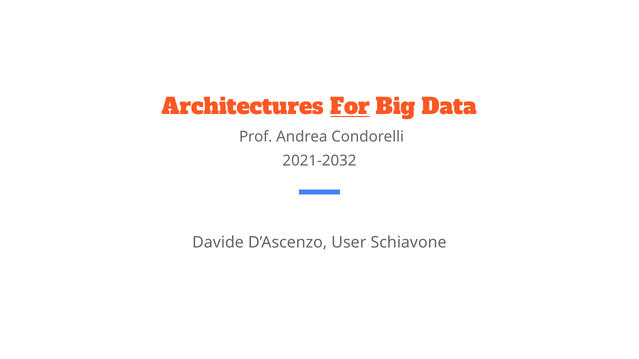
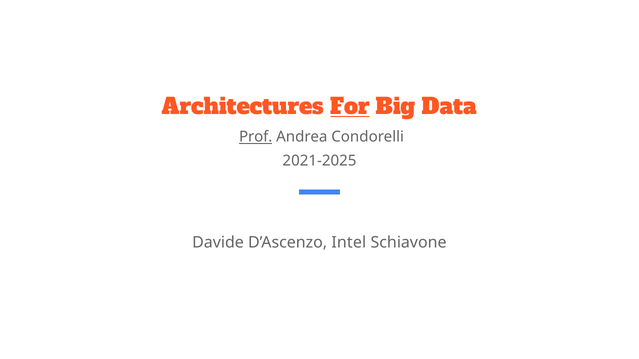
Prof underline: none -> present (256, 137)
2021-2032: 2021-2032 -> 2021-2025 (319, 161)
User: User -> Intel (349, 243)
